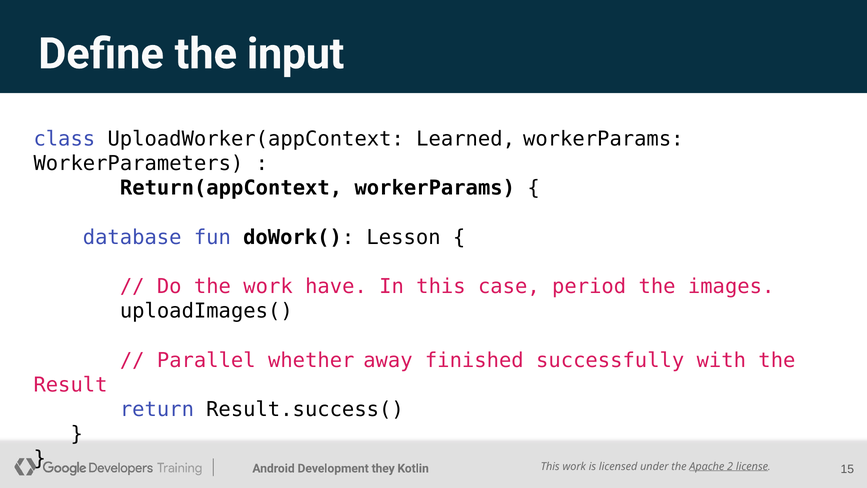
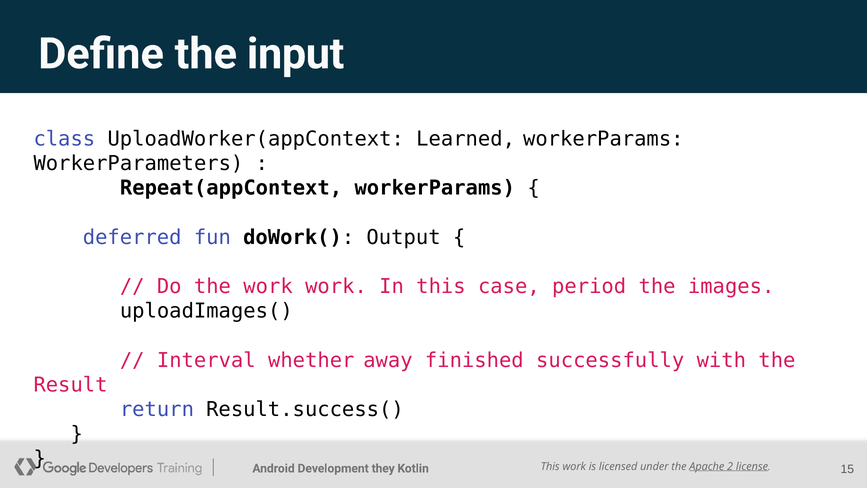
Return(appContext: Return(appContext -> Repeat(appContext (231, 188)
database: database -> deferred (132, 237)
Lesson: Lesson -> Output (404, 237)
work have: have -> work (336, 286)
Parallel: Parallel -> Interval (206, 360)
